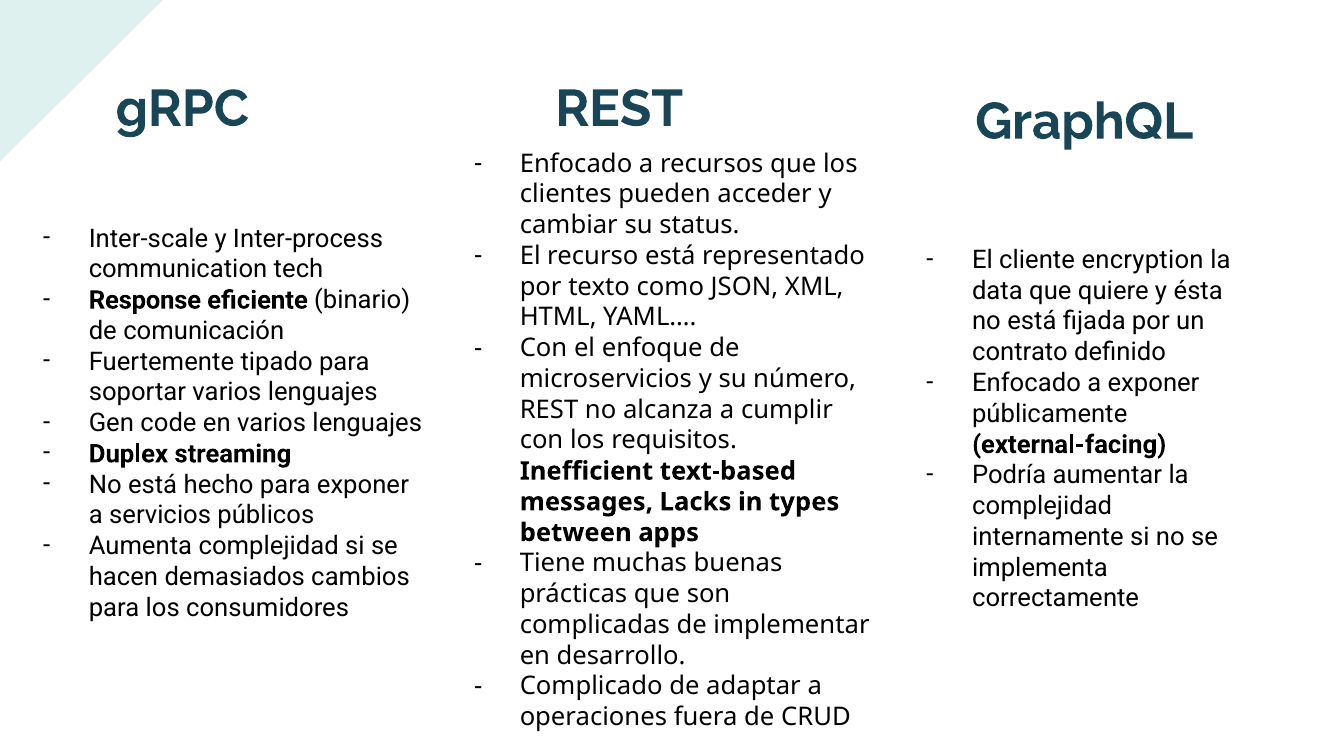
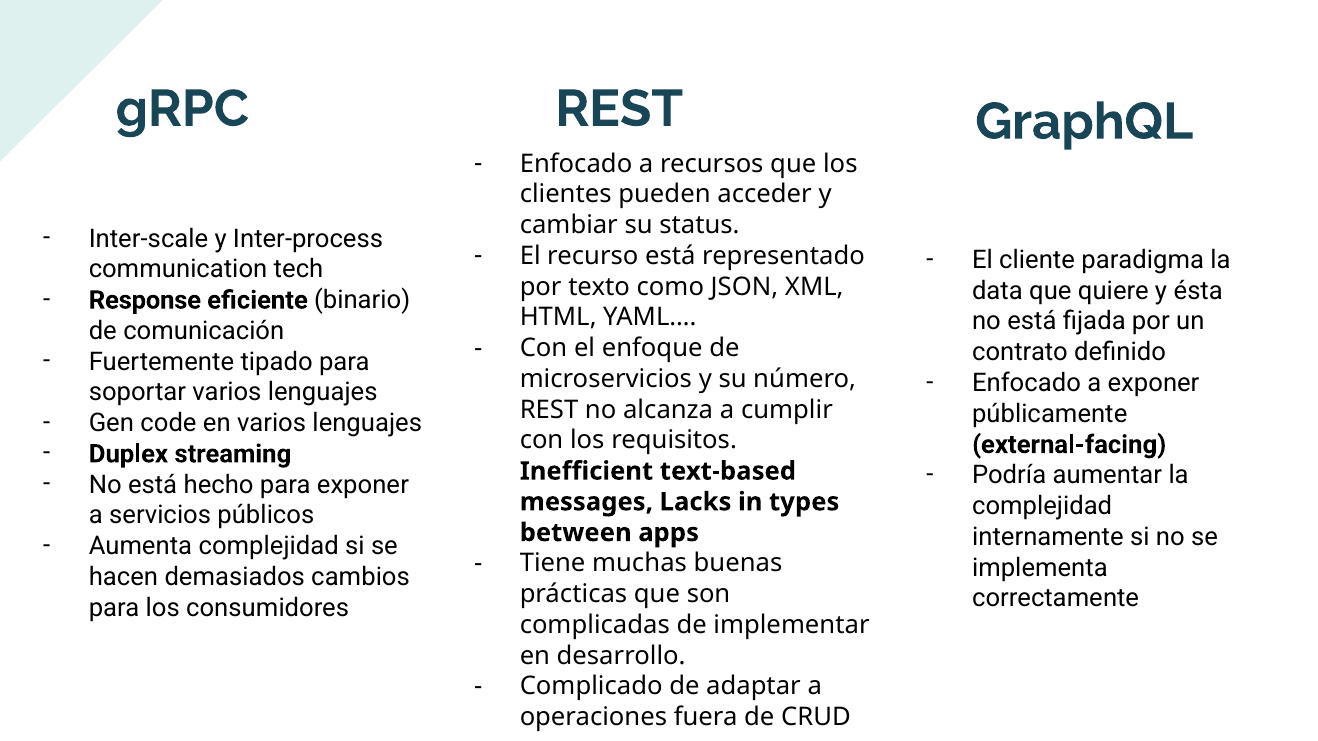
encryption: encryption -> paradigma (1143, 260)
